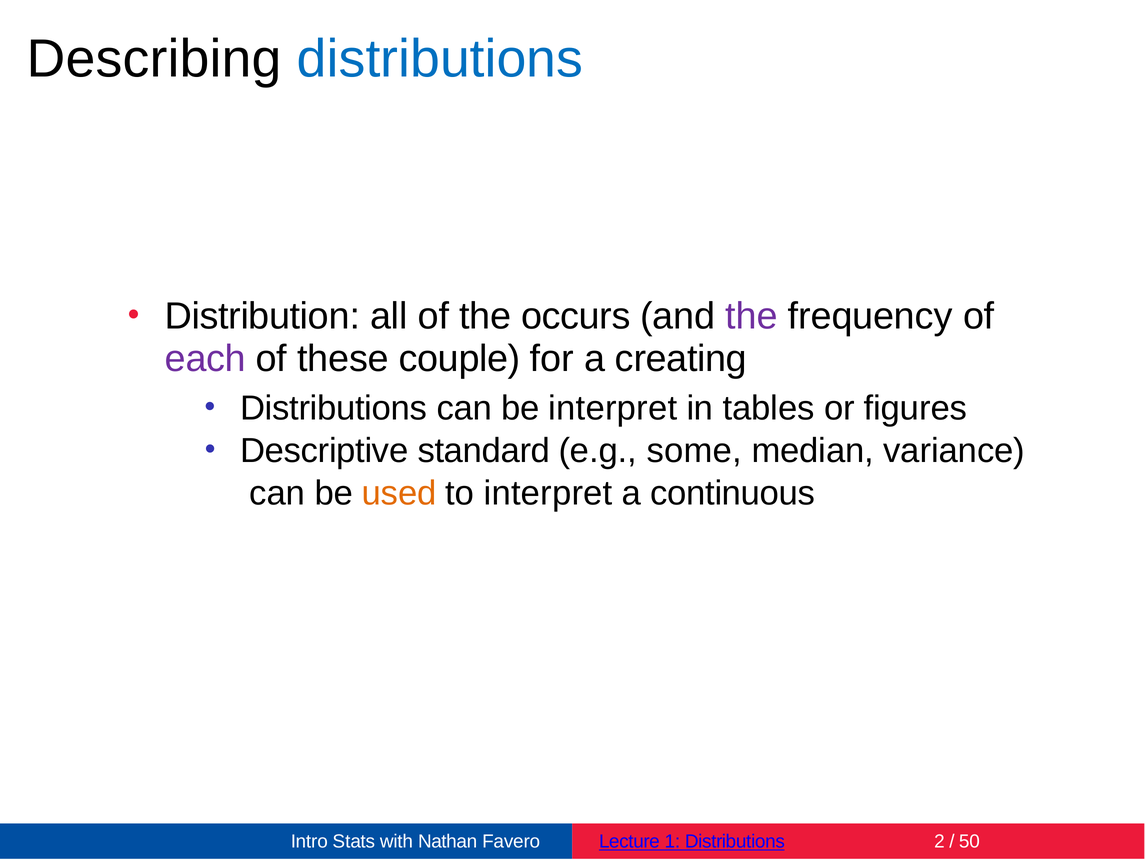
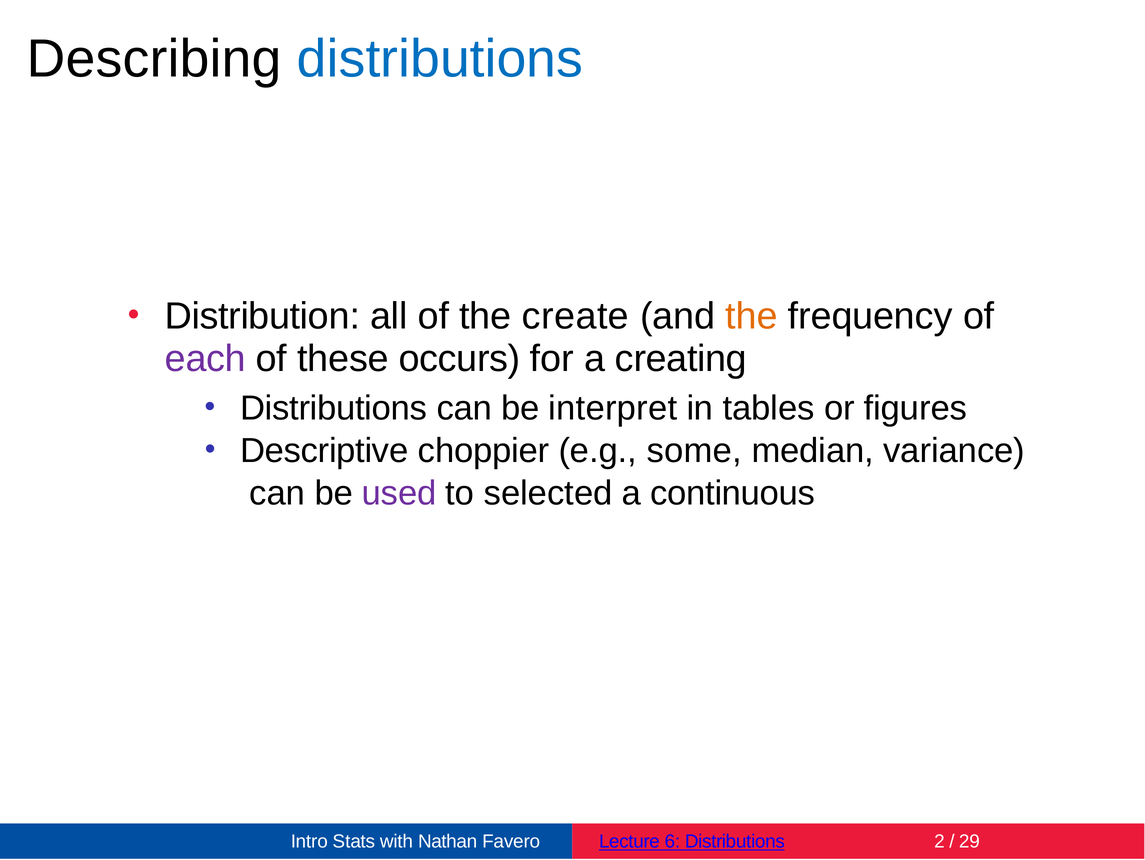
occurs: occurs -> create (575, 316)
the colour: purple -> orange (752, 316)
couple: couple -> occurs (460, 359)
standard: standard -> choppier (484, 451)
used colour: orange -> purple (399, 493)
to interpret: interpret -> selected (548, 493)
1: 1 -> 6 (672, 841)
50: 50 -> 29 (969, 841)
